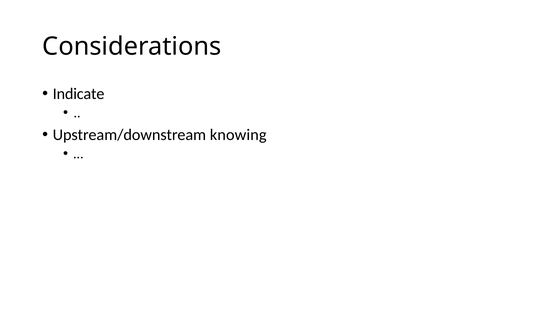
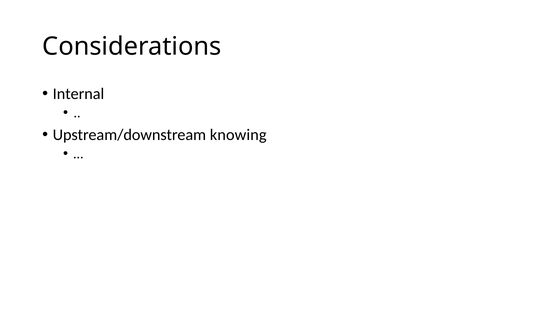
Indicate: Indicate -> Internal (78, 94)
